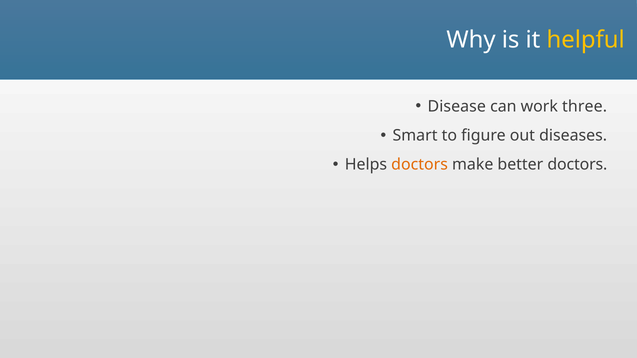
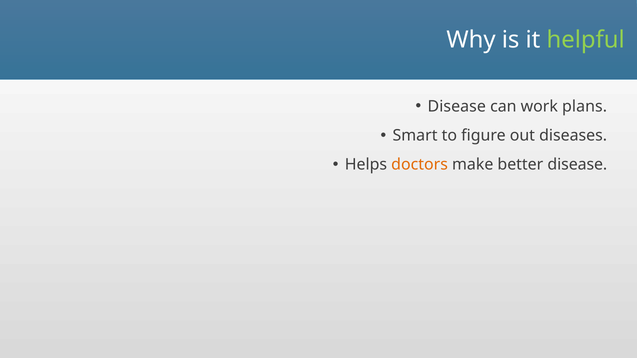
helpful colour: yellow -> light green (586, 40)
three: three -> plans (585, 106)
better doctors: doctors -> disease (577, 165)
